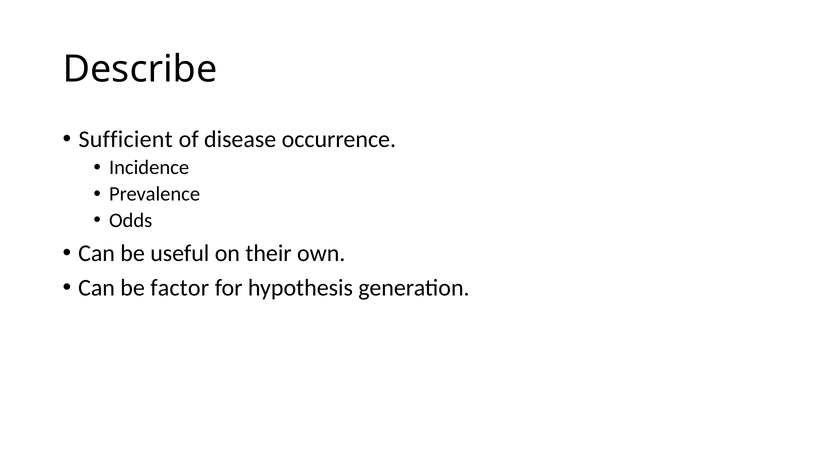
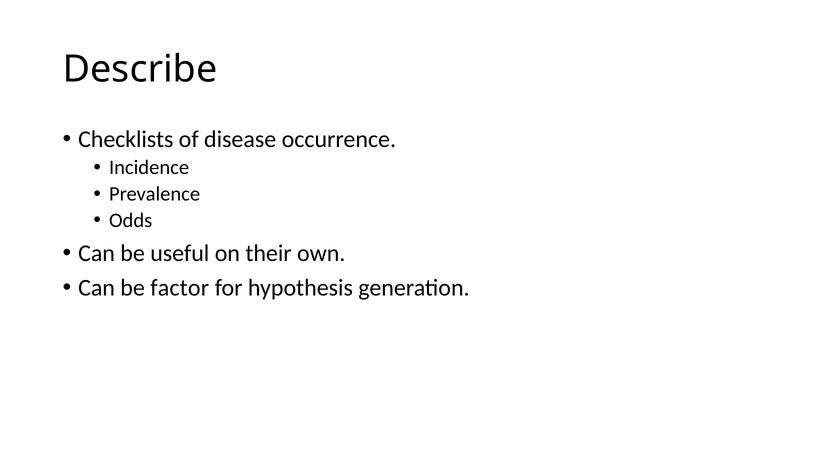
Sufficient: Sufficient -> Checklists (126, 139)
